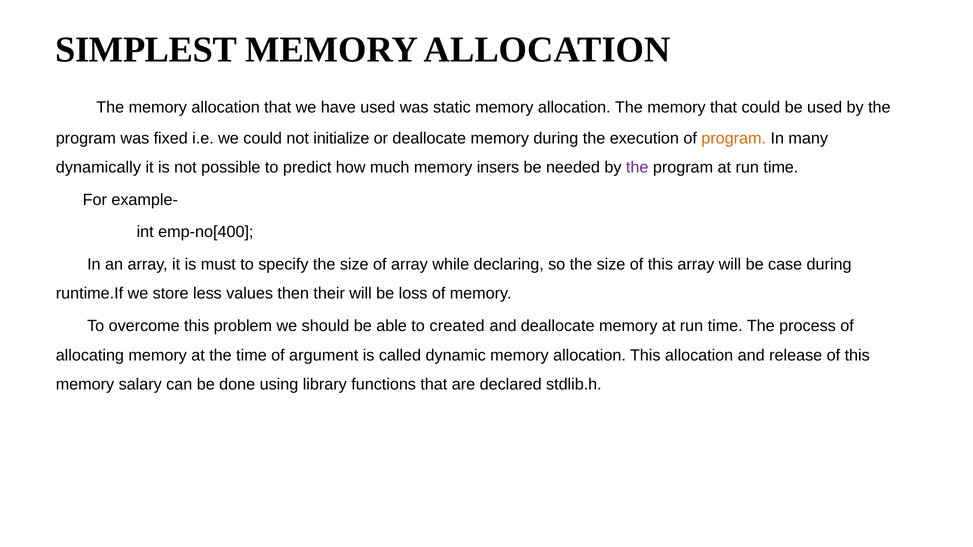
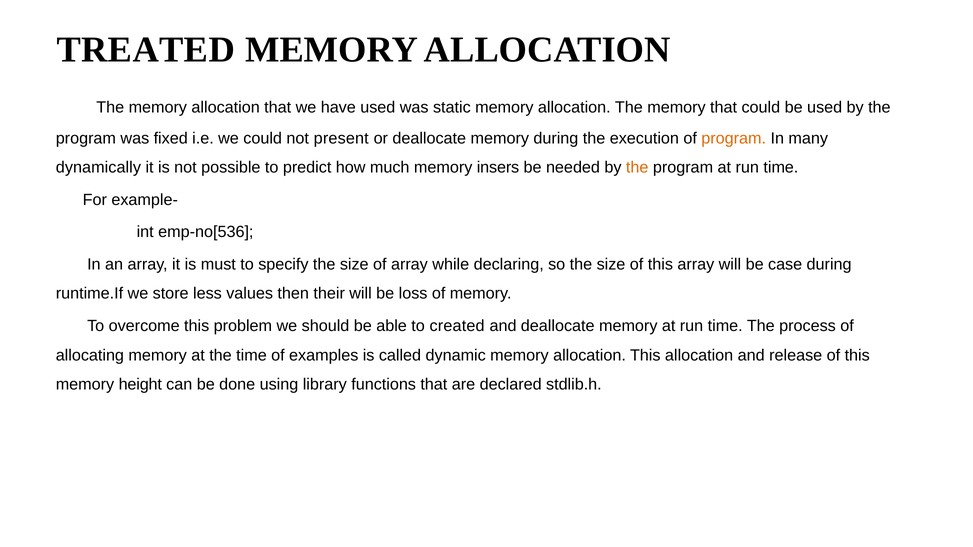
SIMPLEST: SIMPLEST -> TREATED (146, 50)
initialize: initialize -> present (341, 138)
the colour: purple -> orange (637, 167)
emp-no[400: emp-no[400 -> emp-no[536 (206, 232)
argument: argument -> examples (324, 355)
salary: salary -> height (140, 385)
